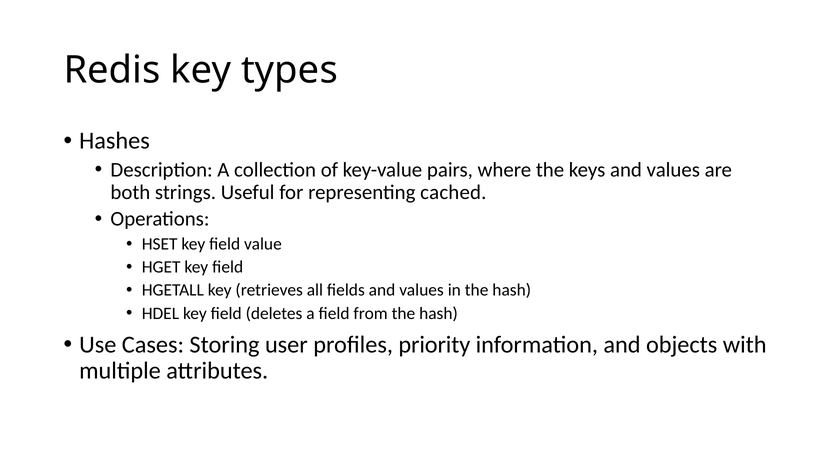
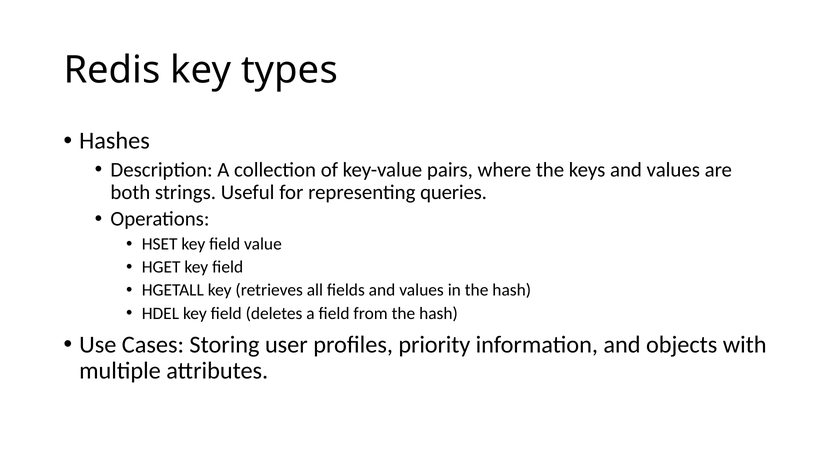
cached: cached -> queries (454, 192)
